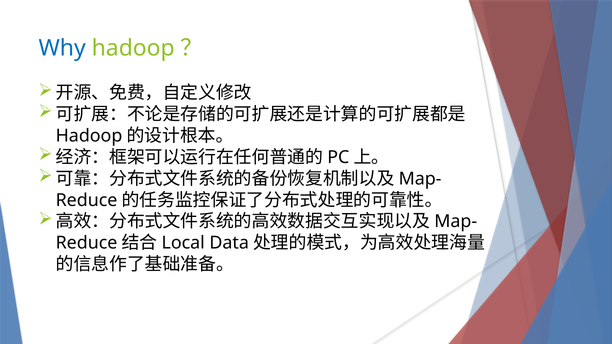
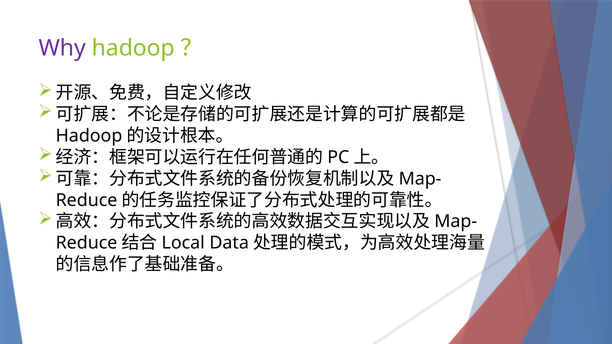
Why colour: blue -> purple (62, 48)
